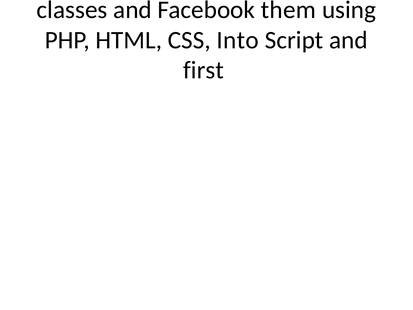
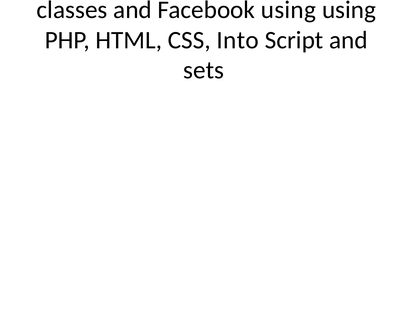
Facebook them: them -> using (288, 10)
first: first -> sets (204, 70)
